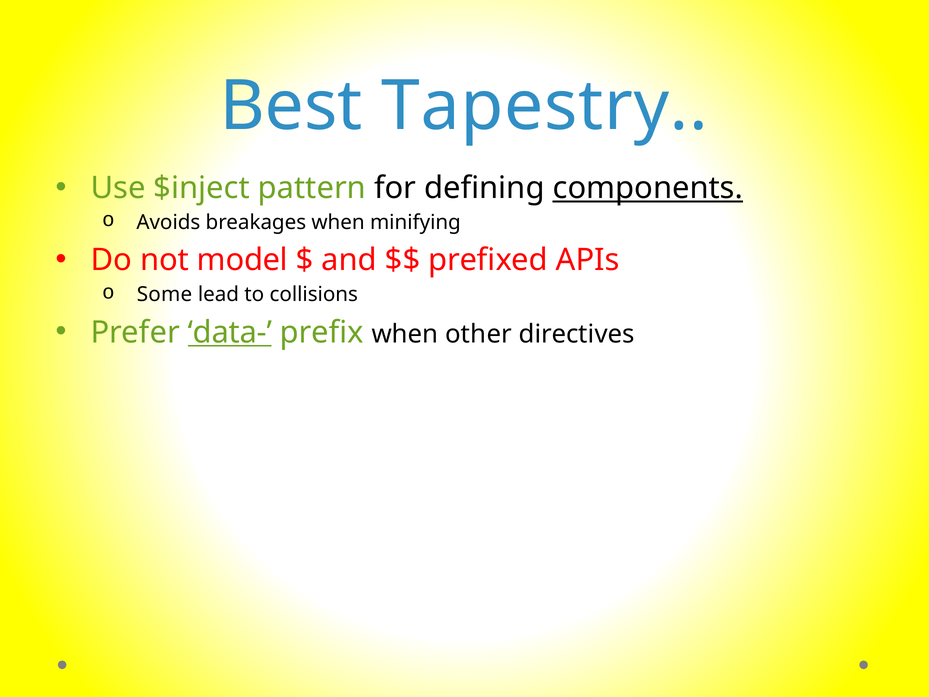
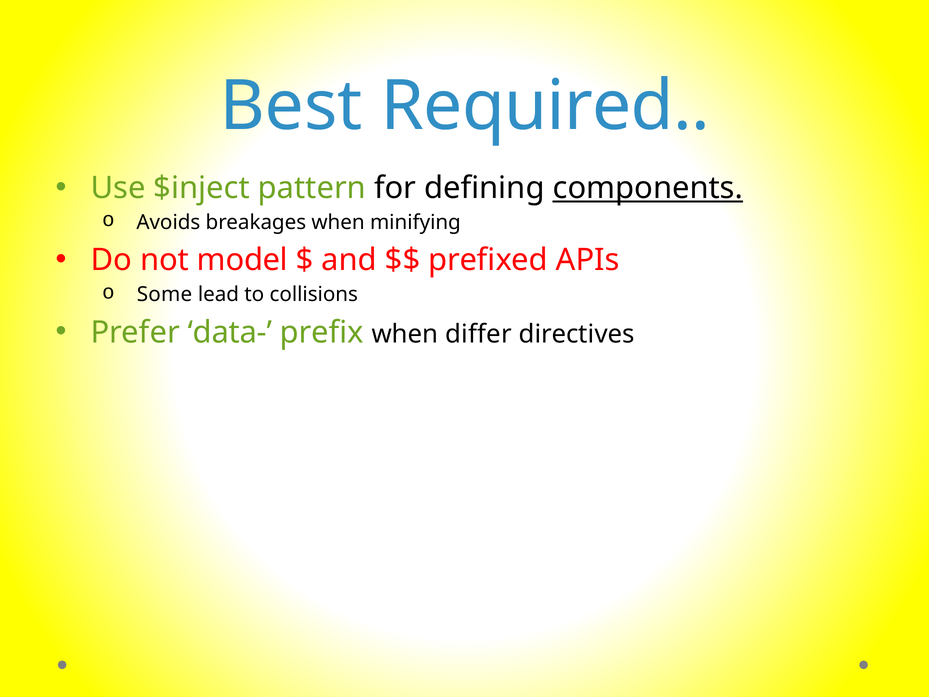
Tapestry: Tapestry -> Required (545, 106)
data- underline: present -> none (230, 332)
other: other -> differ (479, 334)
